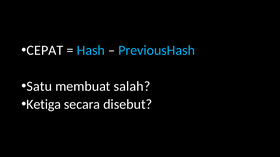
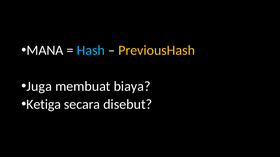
CEPAT: CEPAT -> MANA (45, 50)
PreviousHash colour: light blue -> yellow (157, 50)
Satu: Satu -> Juga (39, 87)
salah: salah -> biaya (132, 87)
